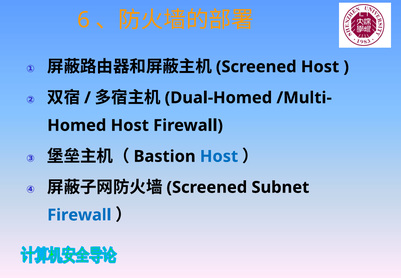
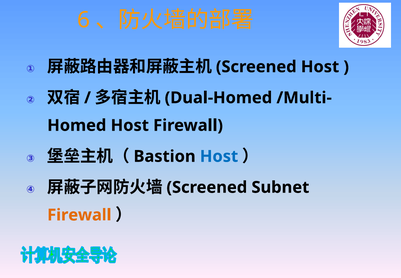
Firewall colour: blue -> orange (79, 215)
